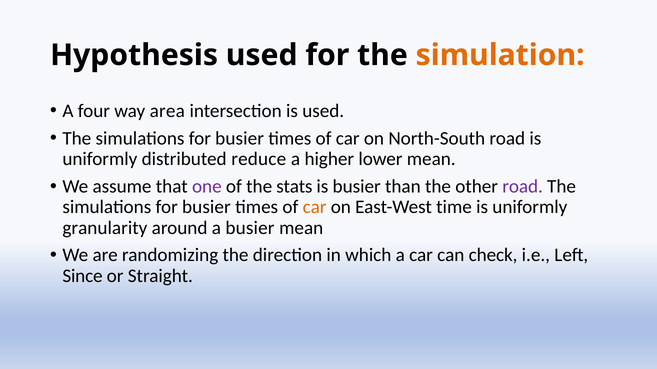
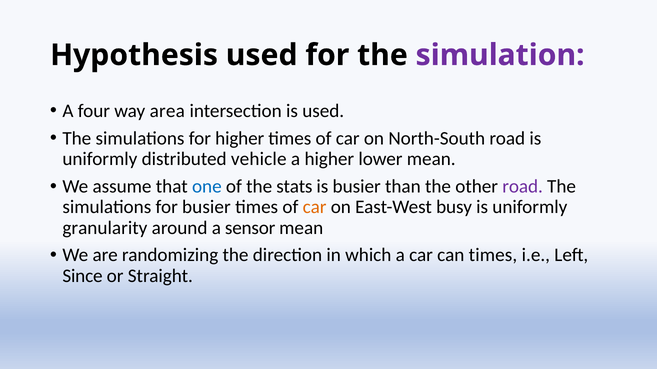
simulation colour: orange -> purple (500, 55)
busier: busier -> higher (240, 139)
reduce: reduce -> vehicle (259, 159)
one colour: purple -> blue (207, 187)
time: time -> busy (454, 207)
a busier: busier -> sensor (250, 228)
can check: check -> times (493, 256)
